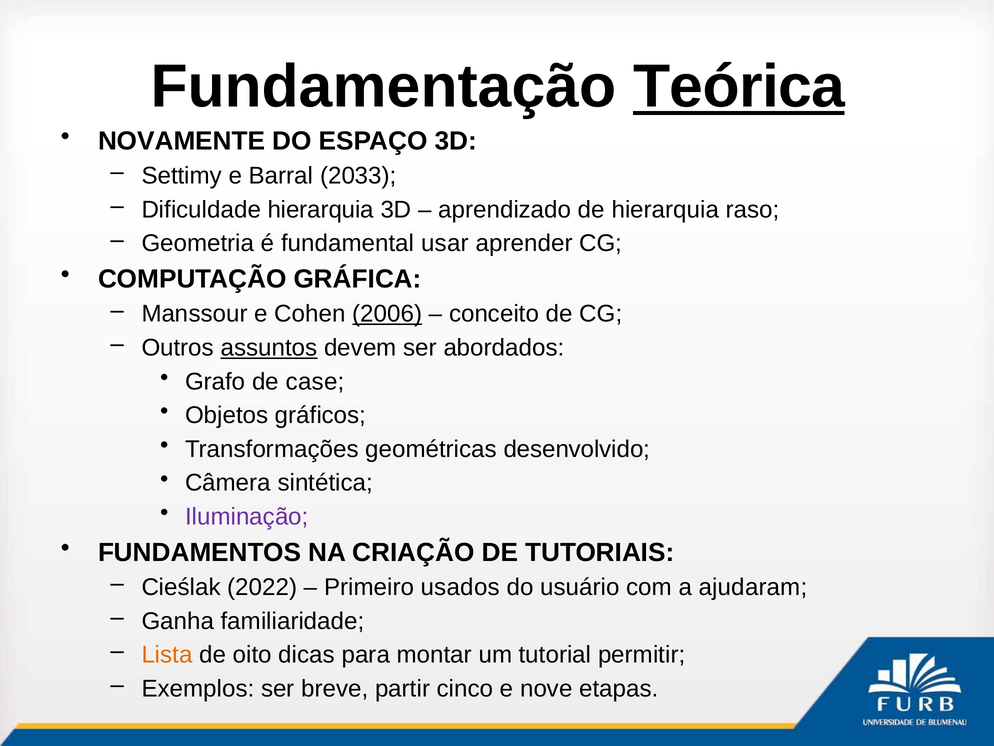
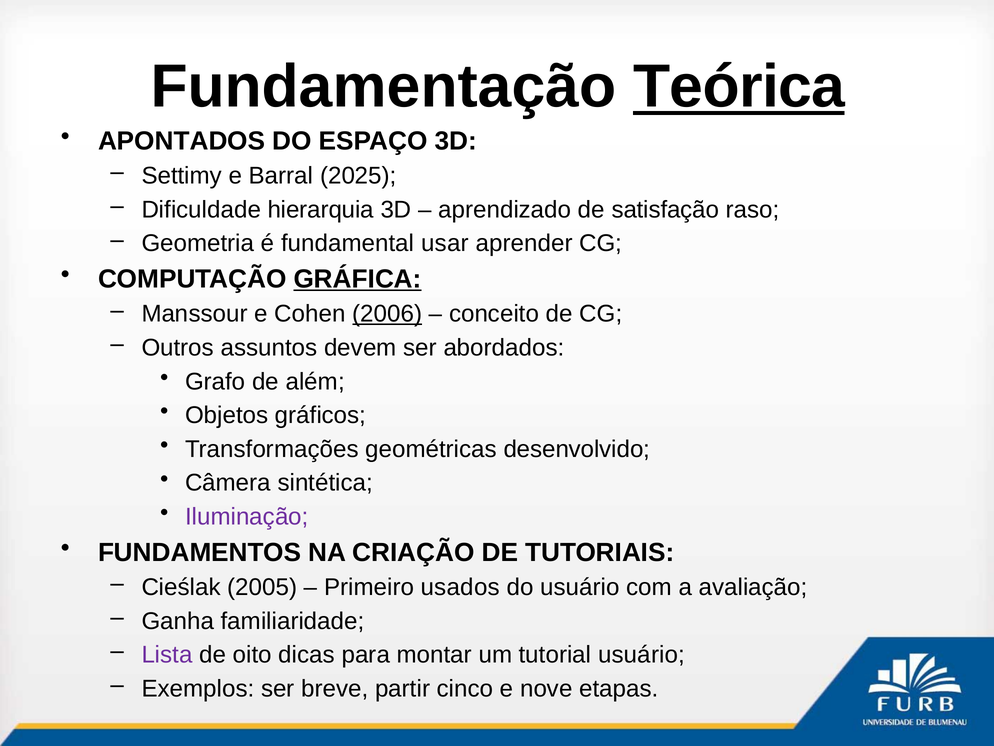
NOVAMENTE: NOVAMENTE -> APONTADOS (182, 141)
2033: 2033 -> 2025 (358, 176)
de hierarquia: hierarquia -> satisfação (665, 210)
GRÁFICA underline: none -> present (358, 279)
assuntos underline: present -> none (269, 348)
case: case -> além (315, 381)
2022: 2022 -> 2005 (262, 587)
ajudaram: ajudaram -> avaliação (753, 587)
Lista colour: orange -> purple (167, 654)
tutorial permitir: permitir -> usuário (642, 654)
